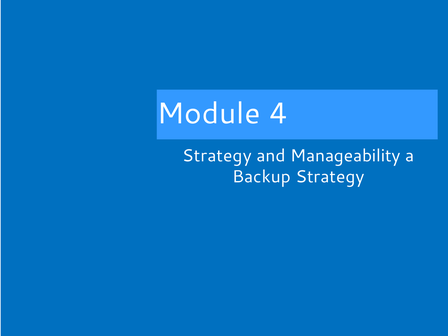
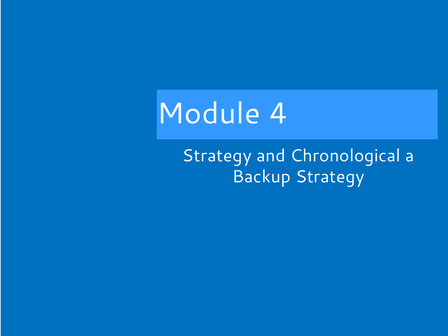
Manageability: Manageability -> Chronological (345, 156)
